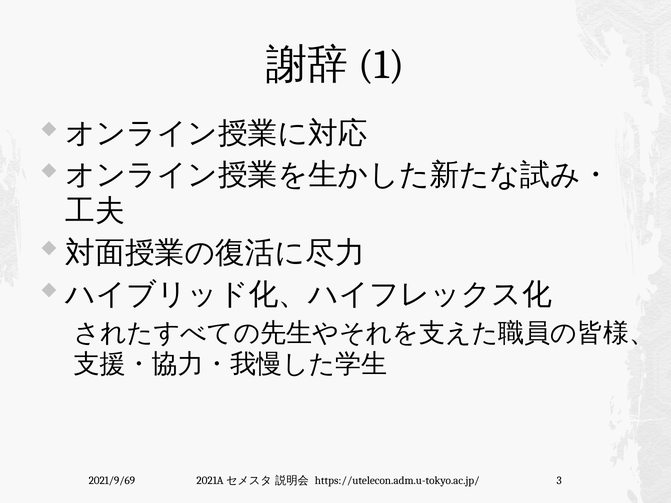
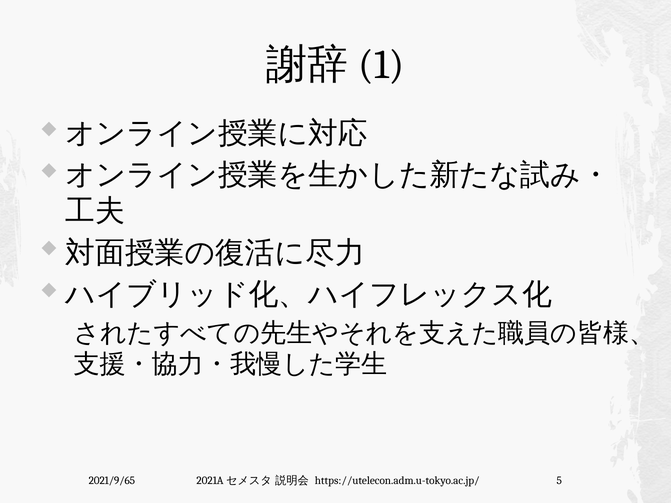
2021/9/69: 2021/9/69 -> 2021/9/65 (112, 481)
3: 3 -> 5 (559, 481)
